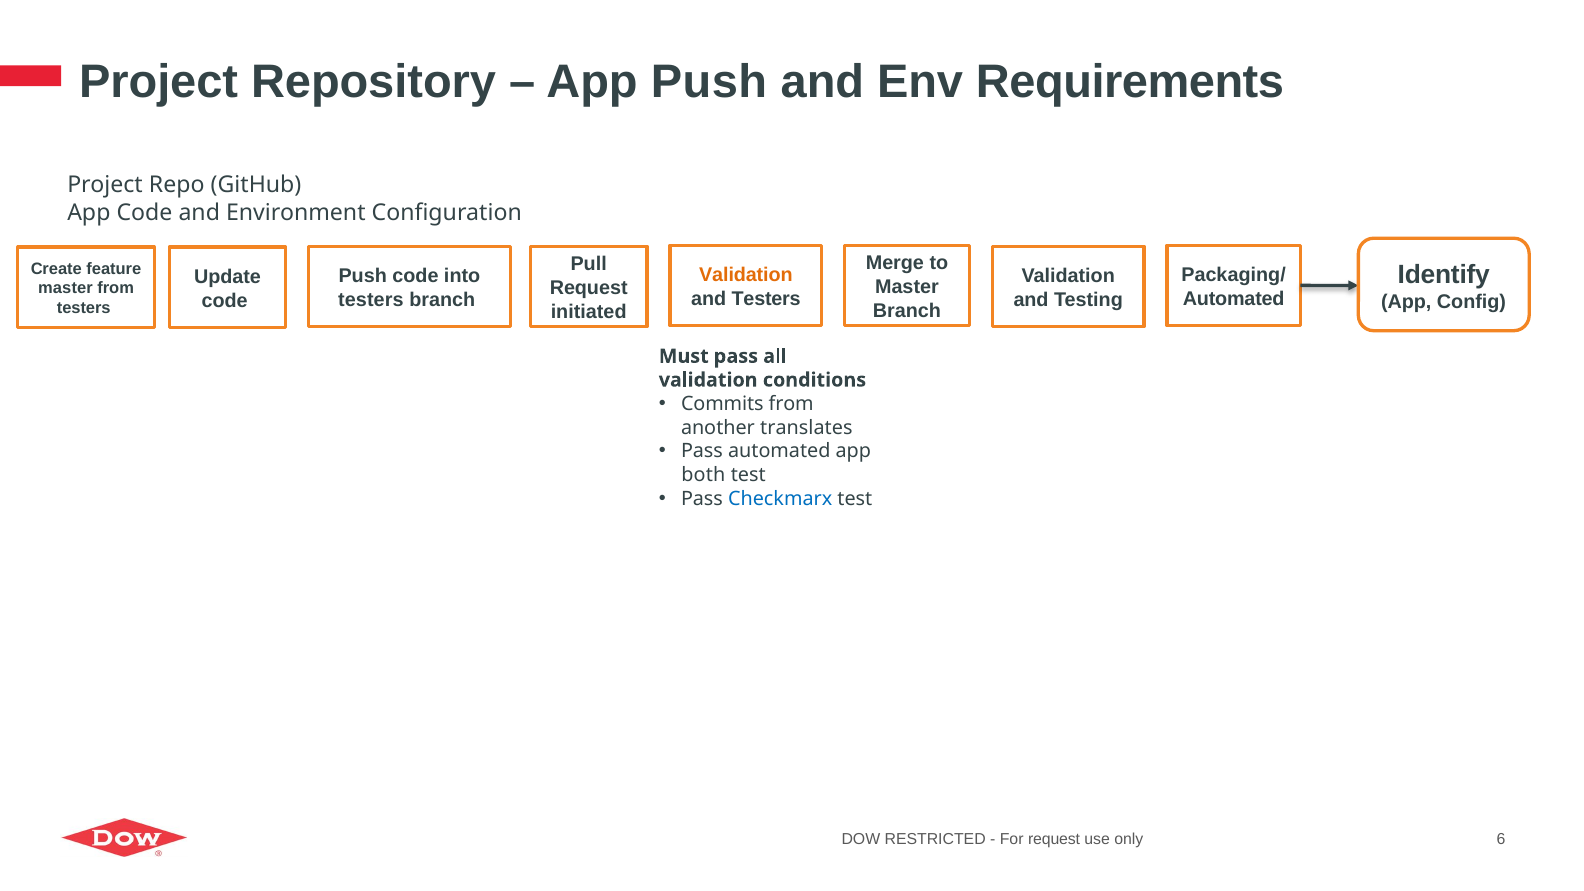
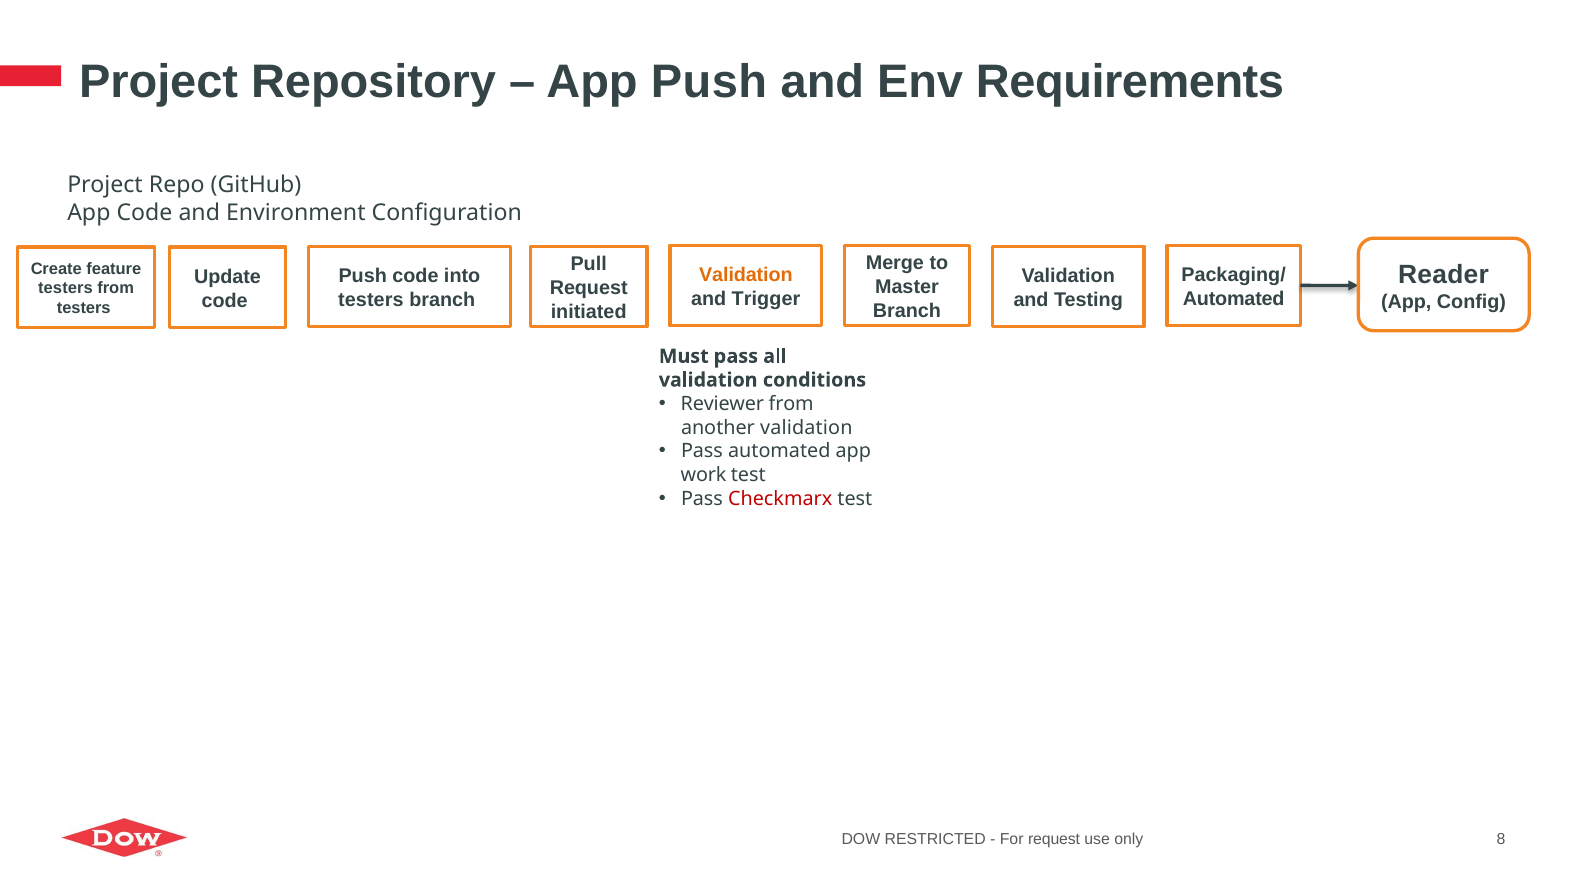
Identify: Identify -> Reader (1444, 274)
master: master -> testers (65, 288)
and Testers: Testers -> Trigger (766, 299)
Commits: Commits -> Reviewer (722, 404)
another translates: translates -> validation (806, 428)
both: both -> work (704, 475)
Checkmarx colour: blue -> red (780, 499)
6: 6 -> 8 (1501, 840)
